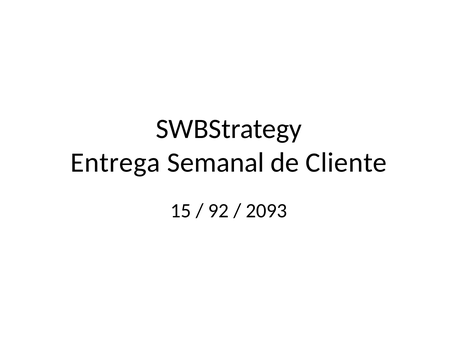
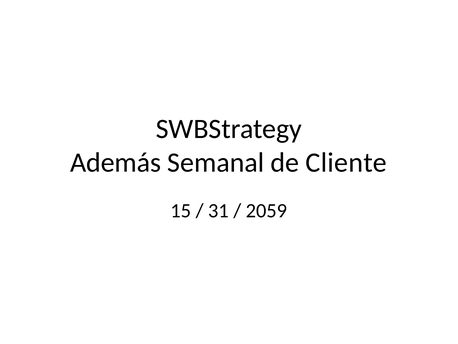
Entrega: Entrega -> Además (116, 162)
92: 92 -> 31 (219, 211)
2093: 2093 -> 2059 (267, 211)
